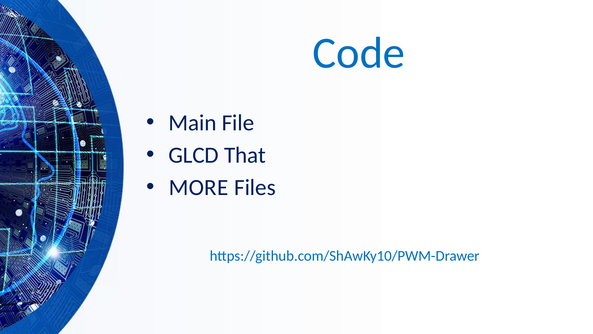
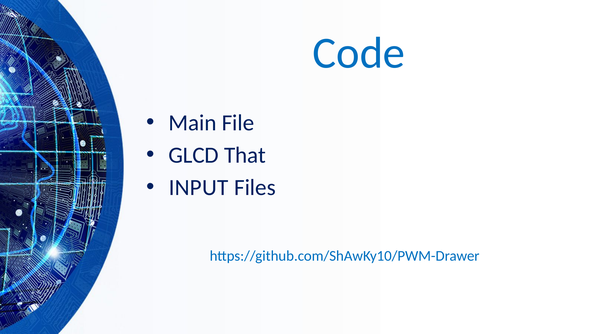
MORE: MORE -> INPUT (199, 187)
